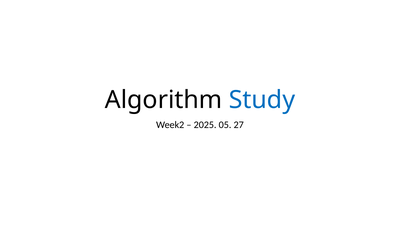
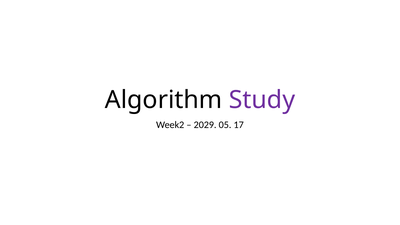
Study colour: blue -> purple (262, 100)
2025: 2025 -> 2029 (205, 125)
27: 27 -> 17 (239, 125)
